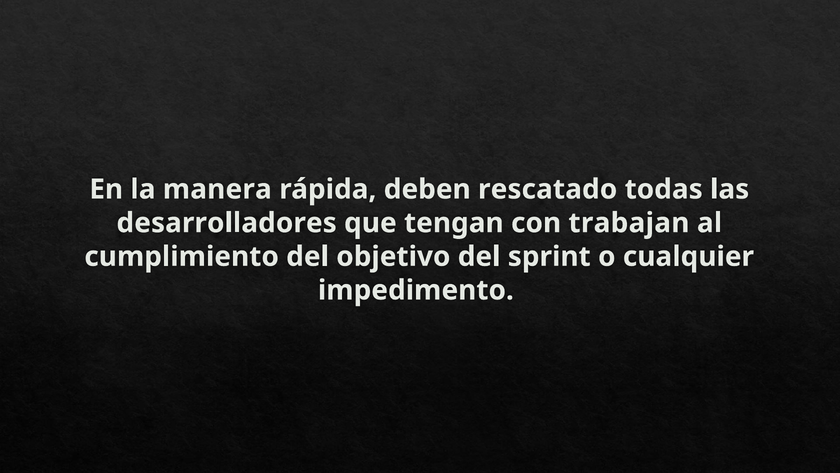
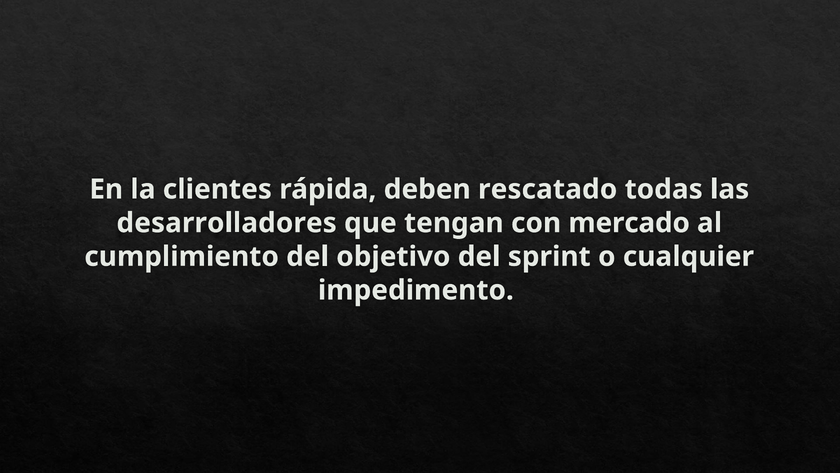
manera: manera -> clientes (217, 189)
trabajan: trabajan -> mercado (629, 223)
